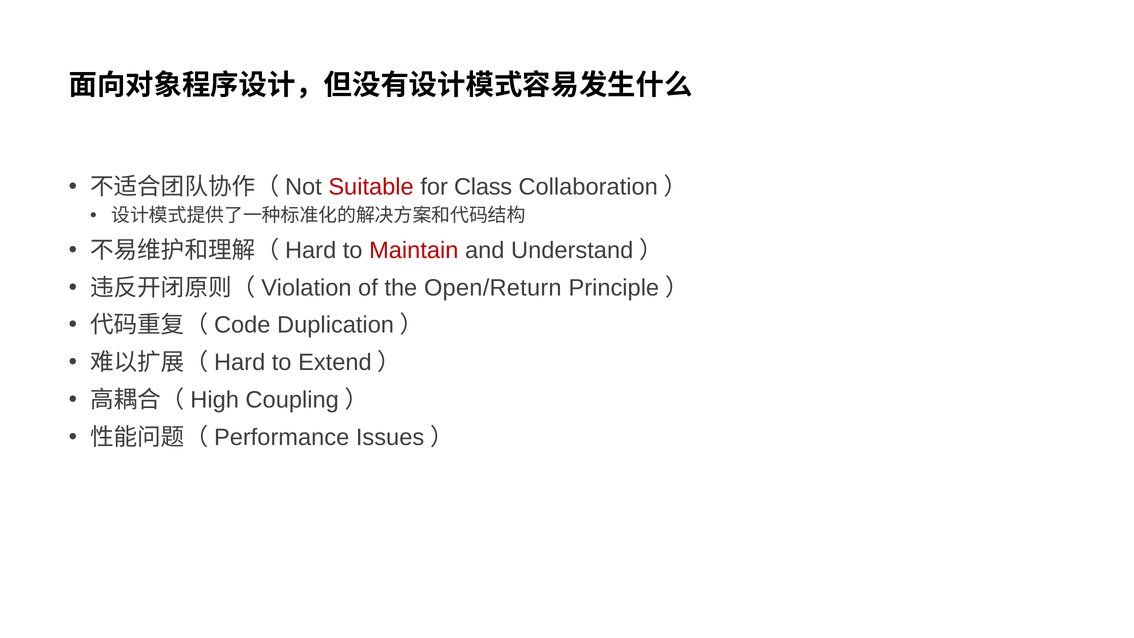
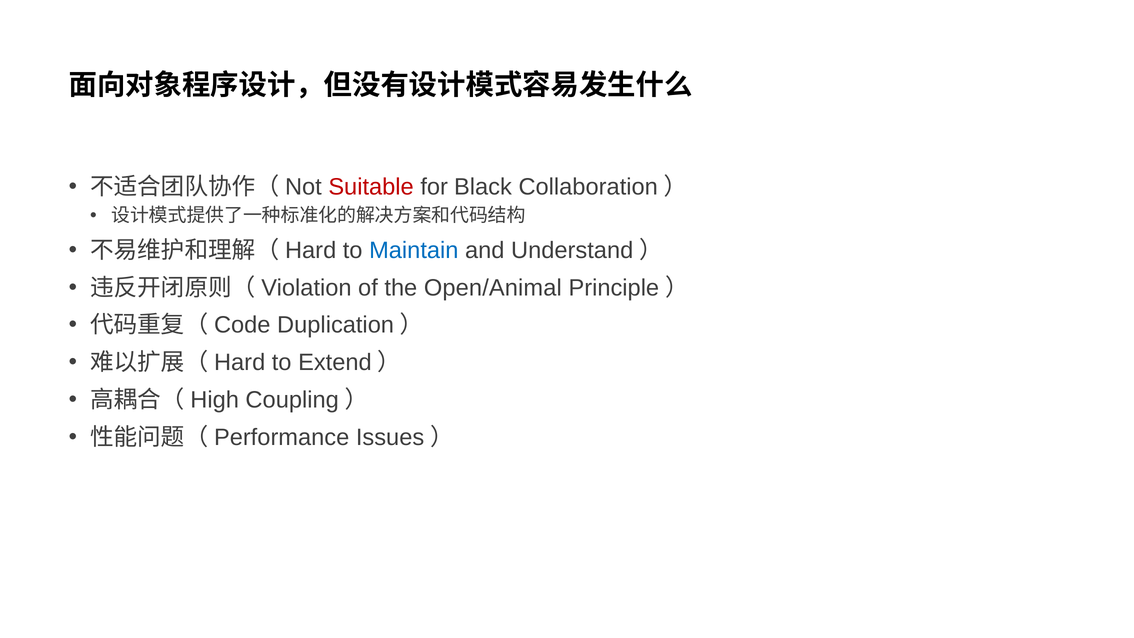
Class: Class -> Black (483, 187)
Maintain colour: red -> blue (414, 250)
Open/Return: Open/Return -> Open/Animal (493, 288)
